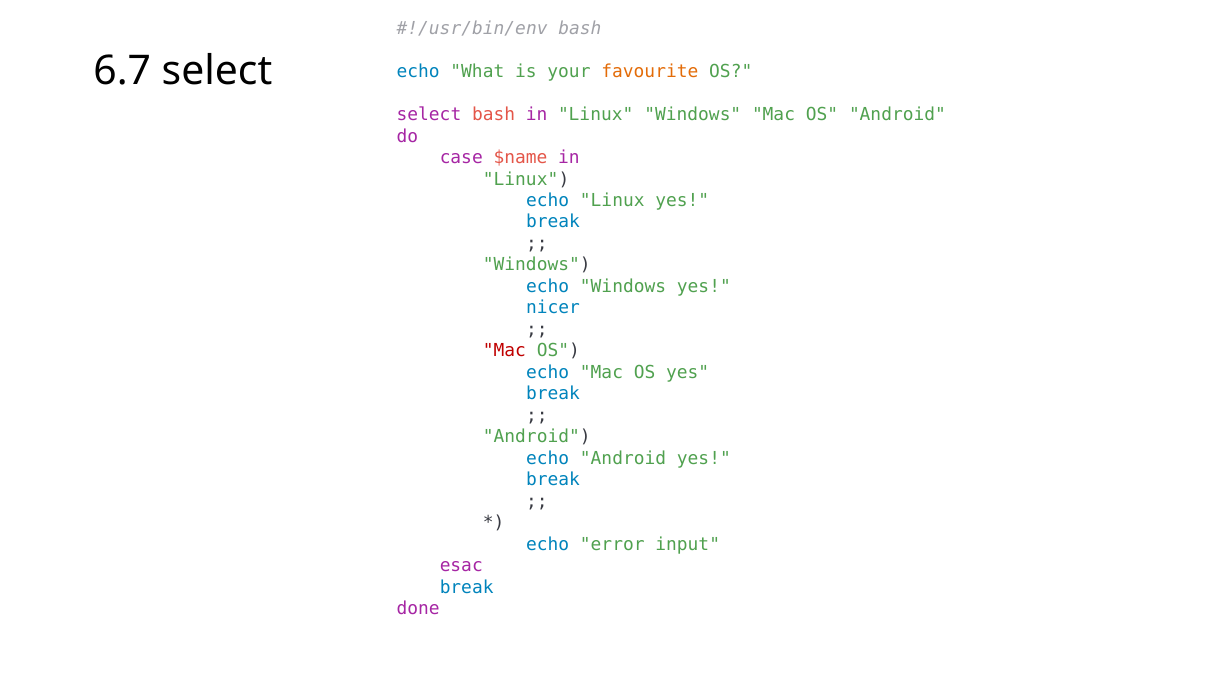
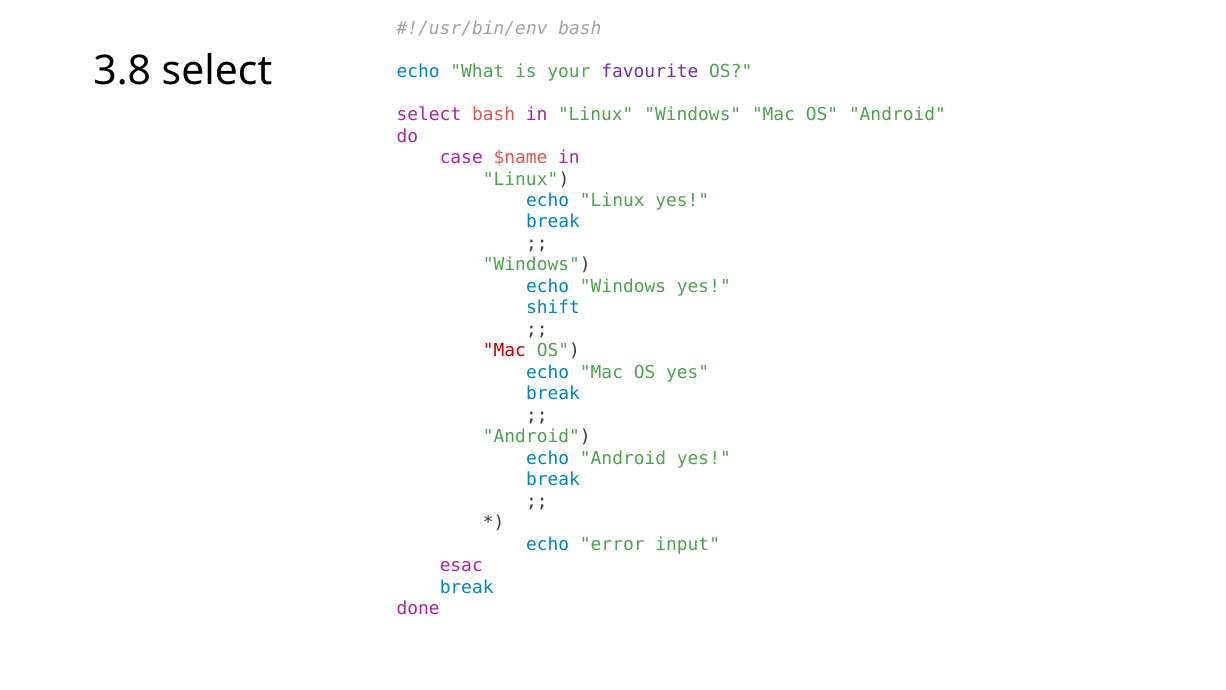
6.7: 6.7 -> 3.8 (122, 71)
favourite colour: orange -> purple (650, 72)
nicer: nicer -> shift (553, 308)
